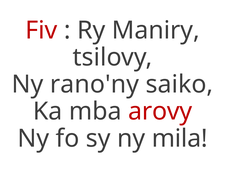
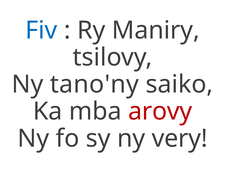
Fiv colour: red -> blue (41, 30)
rano'ny: rano'ny -> tano'ny (94, 84)
mila: mila -> very (180, 138)
